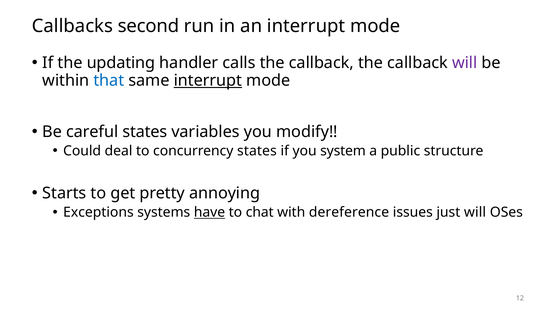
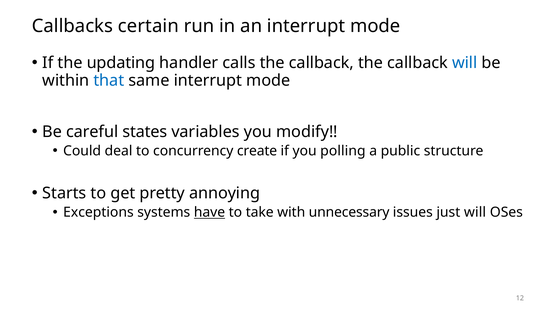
second: second -> certain (148, 26)
will colour: purple -> blue (465, 63)
interrupt underline: present -> none (208, 80)
concurrency states: states -> create (257, 151)
system: system -> polling (343, 151)
chat: chat -> take (260, 212)
dereference: dereference -> unnecessary (349, 212)
